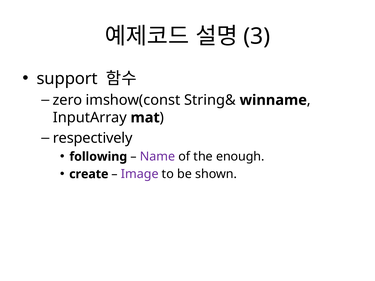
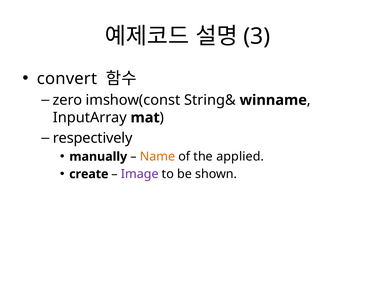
support: support -> convert (67, 79)
following: following -> manually (98, 157)
Name colour: purple -> orange (158, 157)
enough: enough -> applied (240, 157)
